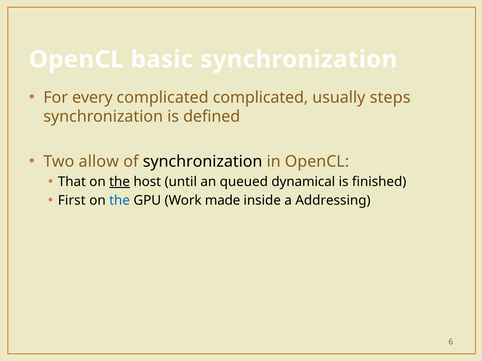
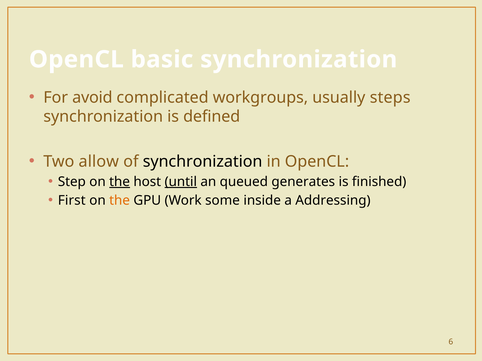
every: every -> avoid (92, 98)
complicated complicated: complicated -> workgroups (260, 98)
That: That -> Step (72, 182)
until underline: none -> present (181, 182)
dynamical: dynamical -> generates (303, 182)
the colour: blue -> orange (120, 201)
made: made -> some (222, 201)
